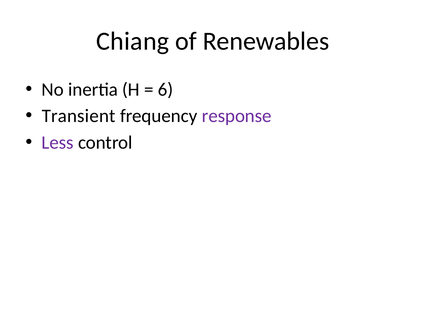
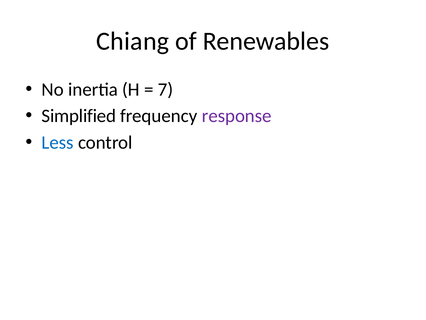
6: 6 -> 7 (165, 89)
Transient: Transient -> Simplified (79, 116)
Less colour: purple -> blue (58, 142)
